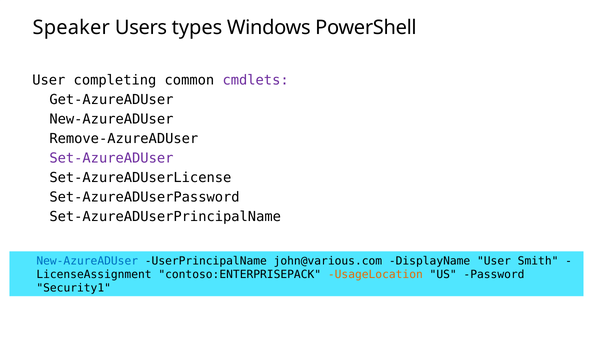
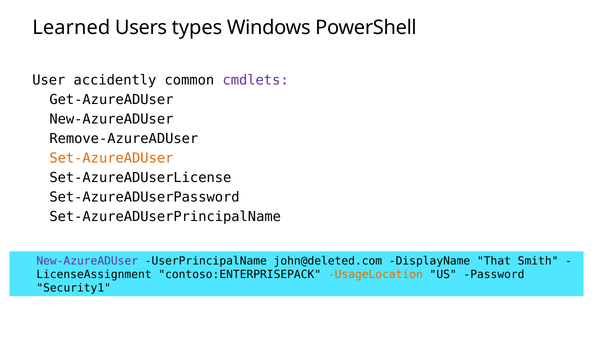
Speaker: Speaker -> Learned (71, 28)
completing: completing -> accidently (115, 80)
Set-AzureADUser colour: purple -> orange (111, 158)
New-AzureADUser colour: blue -> purple (87, 261)
john@various.com: john@various.com -> john@deleted.com (328, 261)
DisplayName User: User -> That (494, 261)
